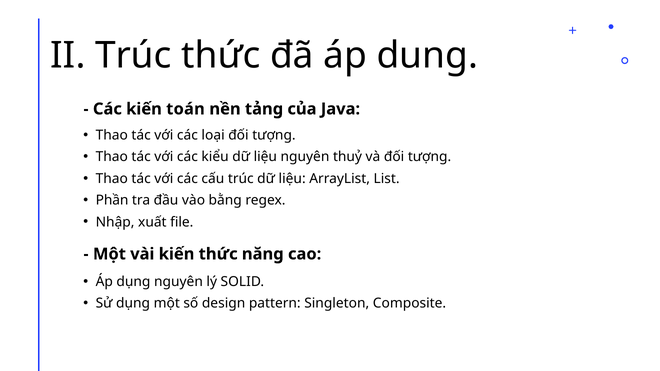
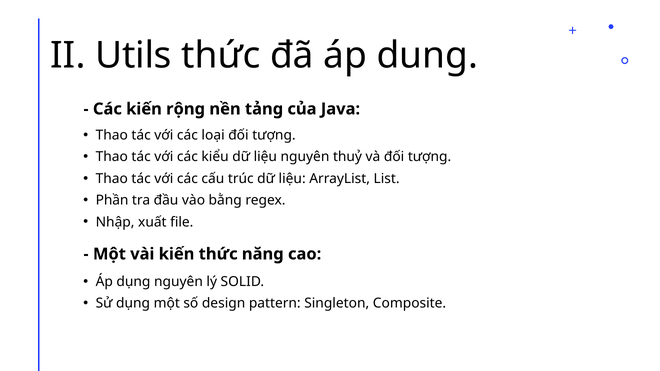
II Trúc: Trúc -> Utils (133, 55)
toán: toán -> rộng (186, 109)
